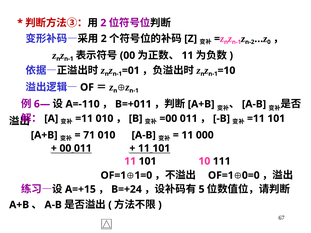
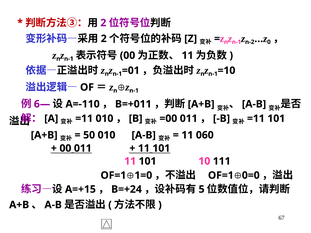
71: 71 -> 50 (89, 135)
000: 000 -> 060 (205, 135)
